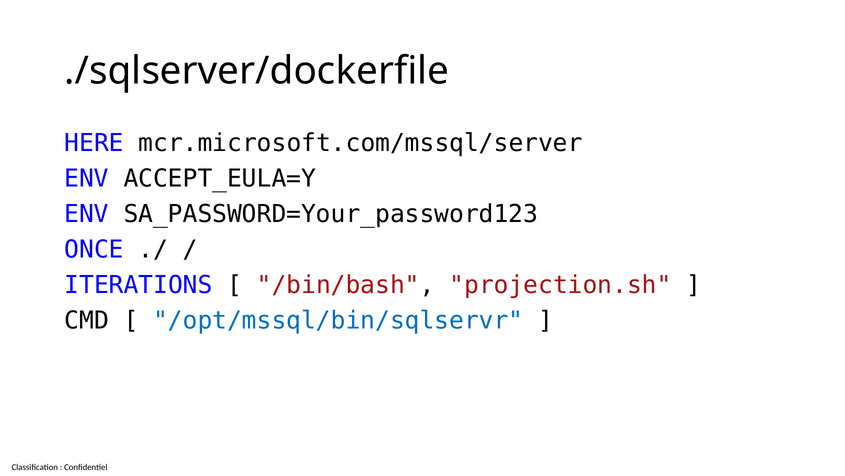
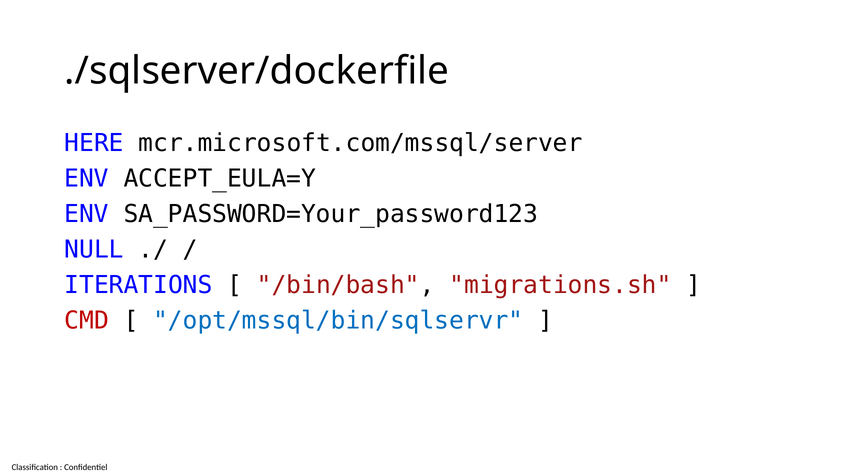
ONCE: ONCE -> NULL (94, 249)
projection.sh: projection.sh -> migrations.sh (560, 285)
CMD colour: black -> red (87, 320)
